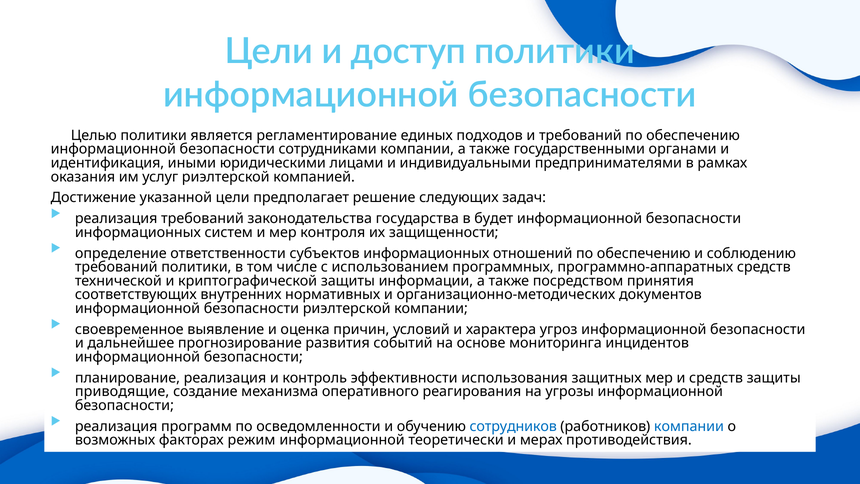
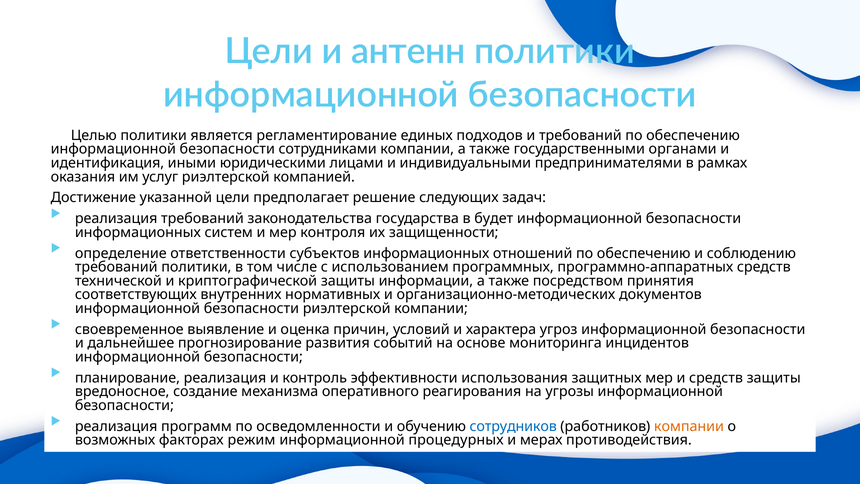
доступ: доступ -> антенн (408, 52)
приводящие: приводящие -> вредоносное (122, 391)
компании colour: blue -> orange (689, 426)
теоретически: теоретически -> процедурных (456, 440)
